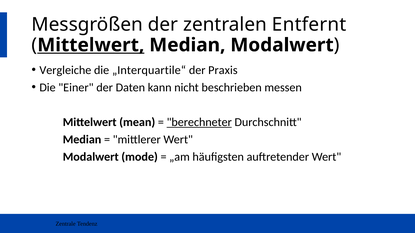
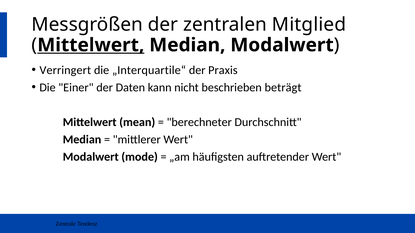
Entfernt: Entfernt -> Mitglied (309, 25)
Vergleiche: Vergleiche -> Verringert (65, 70)
messen: messen -> beträgt (283, 88)
berechneter underline: present -> none (199, 122)
